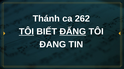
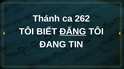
TÔI underline: present -> none (26, 32)
